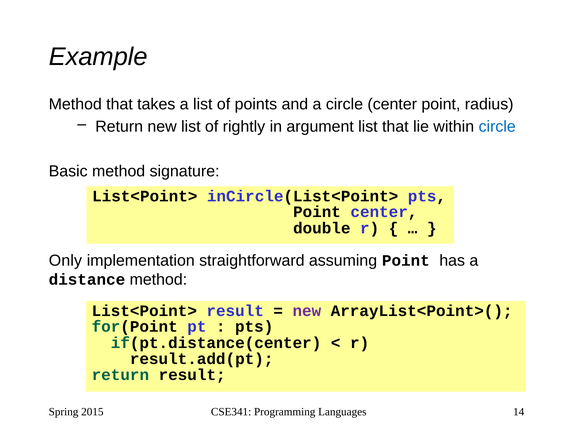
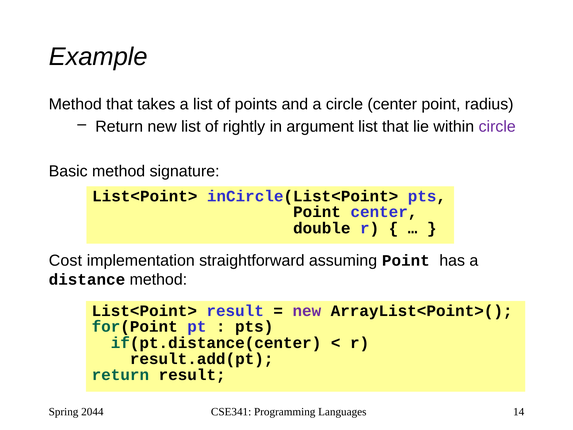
circle colour: blue -> purple (497, 127)
Only: Only -> Cost (65, 260)
2015: 2015 -> 2044 (92, 411)
